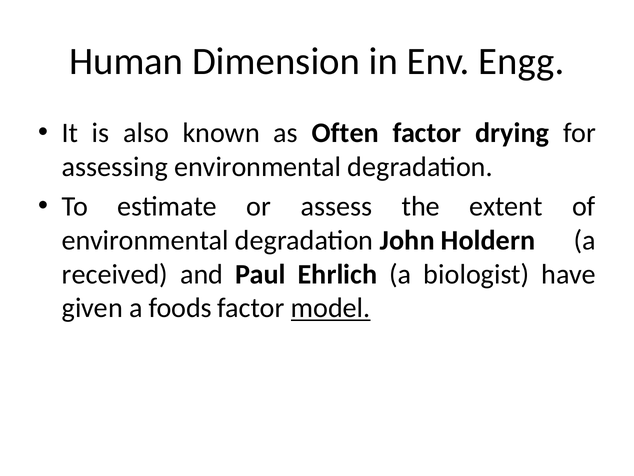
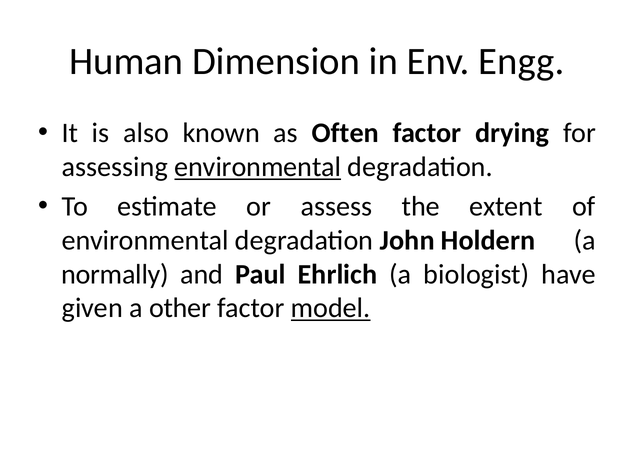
environmental underline: none -> present (258, 167)
received: received -> normally (115, 274)
foods: foods -> other (180, 308)
